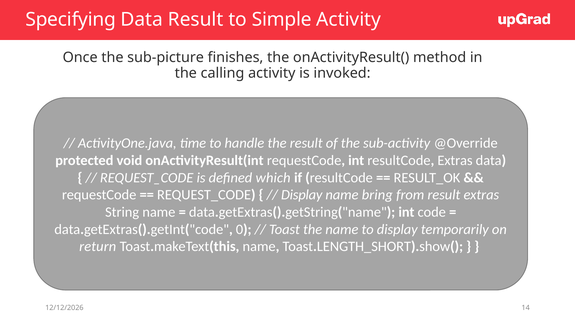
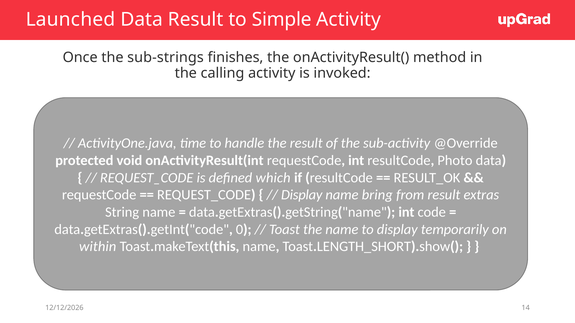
Specifying: Specifying -> Launched (70, 20)
sub-picture: sub-picture -> sub-strings (166, 58)
resultCode Extras: Extras -> Photo (455, 161)
return: return -> within (98, 247)
